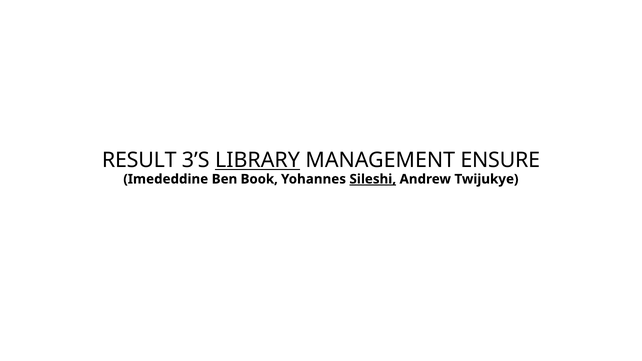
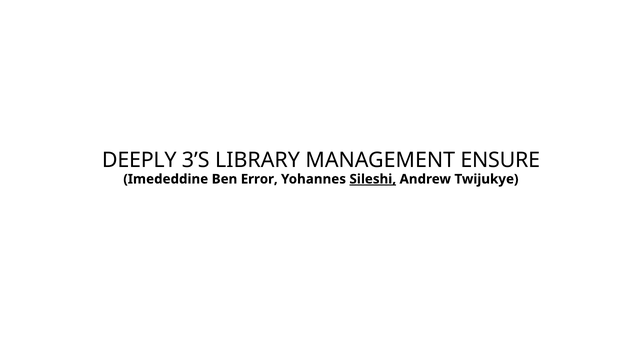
RESULT: RESULT -> DEEPLY (139, 160)
LIBRARY underline: present -> none (258, 160)
Book: Book -> Error (259, 179)
